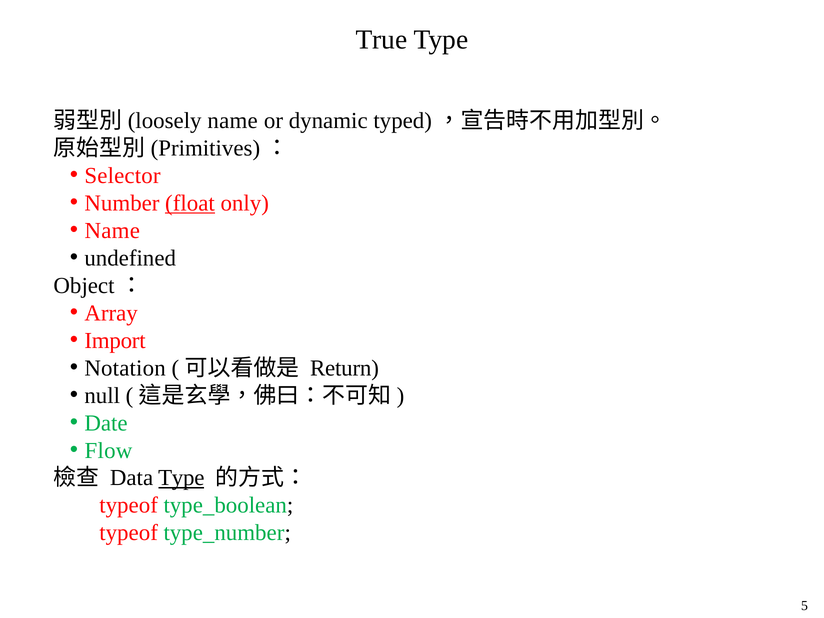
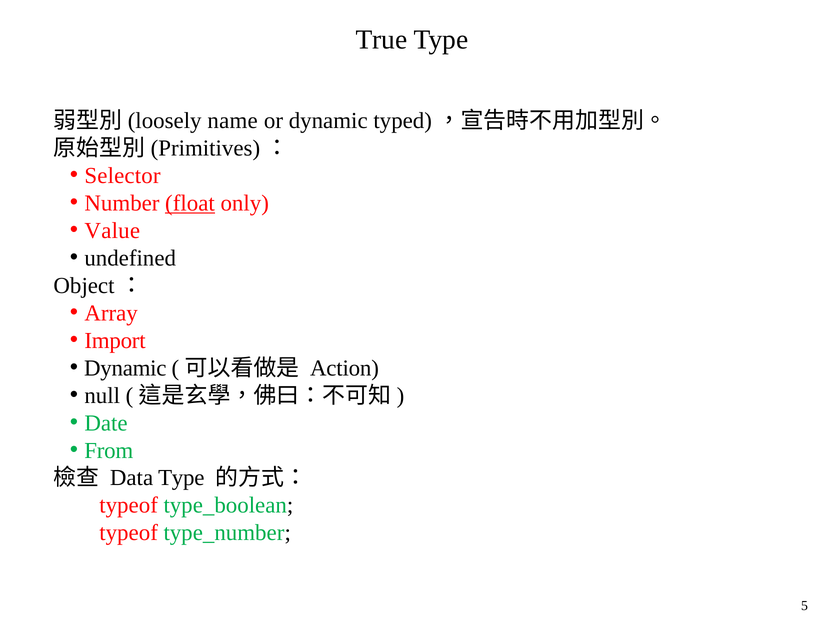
Name: Name -> Value (112, 231)
Notation: Notation -> Dynamic (125, 368)
Return: Return -> Action (344, 368)
Flow: Flow -> From (109, 450)
Type underline: present -> none (181, 478)
